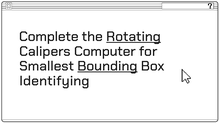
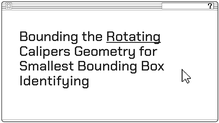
Complete: Complete -> Bounding (49, 37)
Computer: Computer -> Geometry (105, 51)
Bounding underline: present -> none (107, 66)
